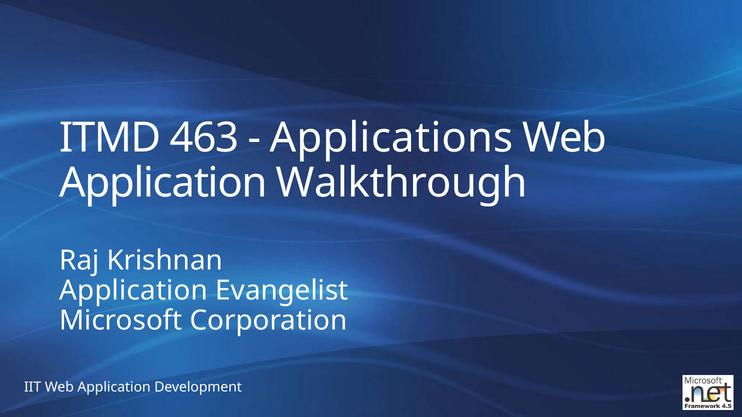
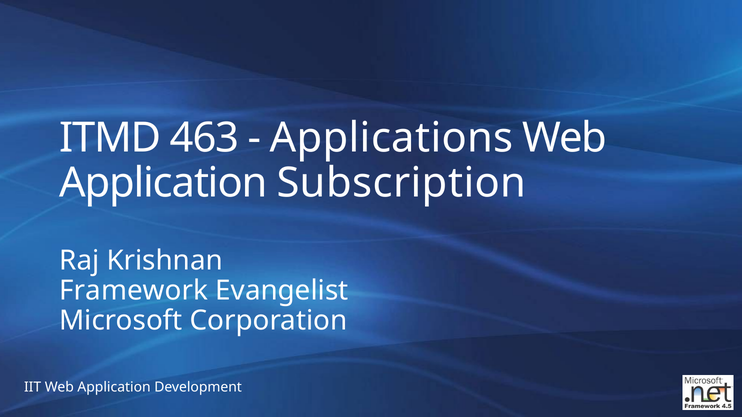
Walkthrough: Walkthrough -> Subscription (401, 183)
Application: Application -> Framework (134, 291)
